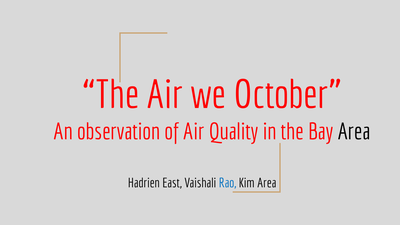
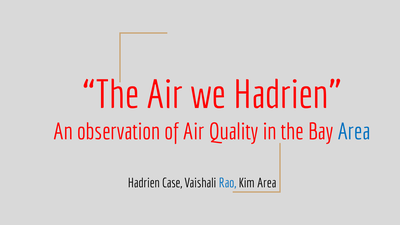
we October: October -> Hadrien (288, 95)
Area colour: black -> blue (354, 132)
East: East -> Case (172, 183)
